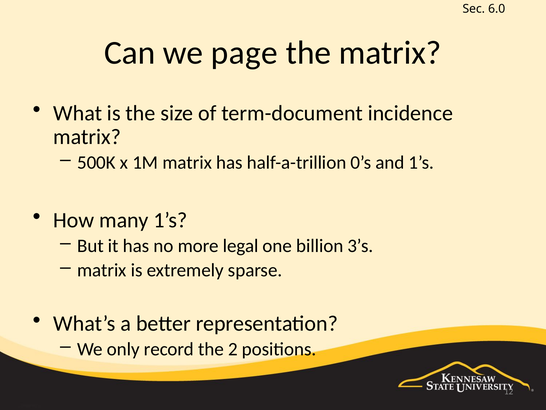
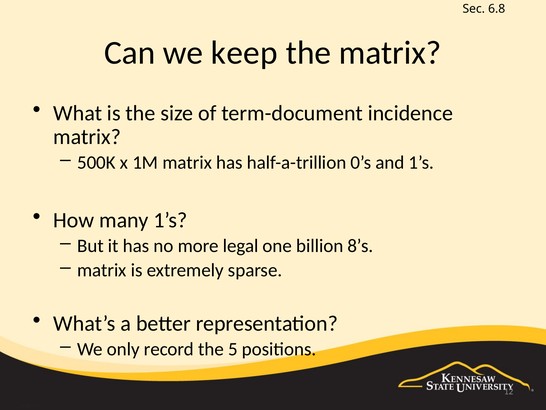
6.0: 6.0 -> 6.8 (497, 9)
page: page -> keep (244, 53)
3’s: 3’s -> 8’s (360, 245)
2: 2 -> 5 (233, 349)
